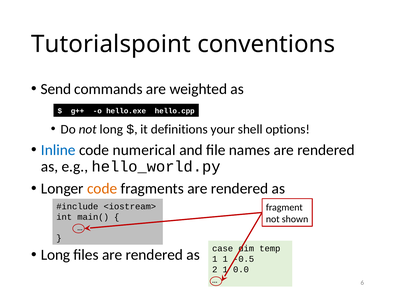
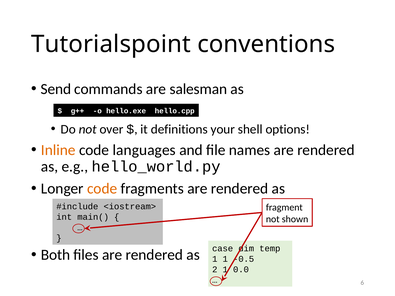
weighted: weighted -> salesman (198, 89)
not long: long -> over (112, 129)
Inline colour: blue -> orange (58, 150)
numerical: numerical -> languages (144, 150)
Long: Long -> Both (55, 255)
